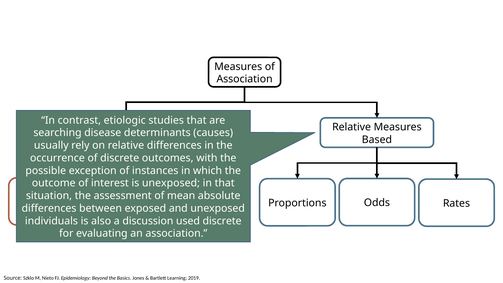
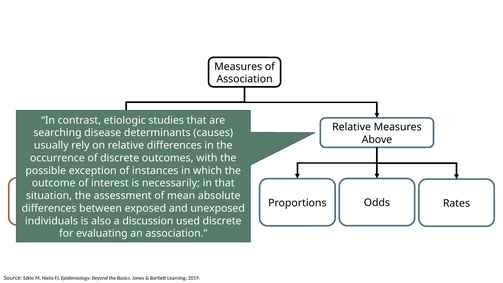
Based: Based -> Above (377, 140)
is unexposed: unexposed -> necessarily (171, 183)
